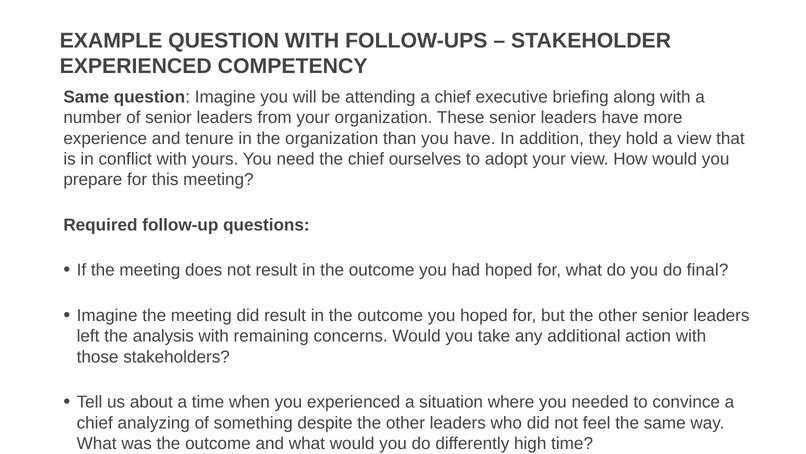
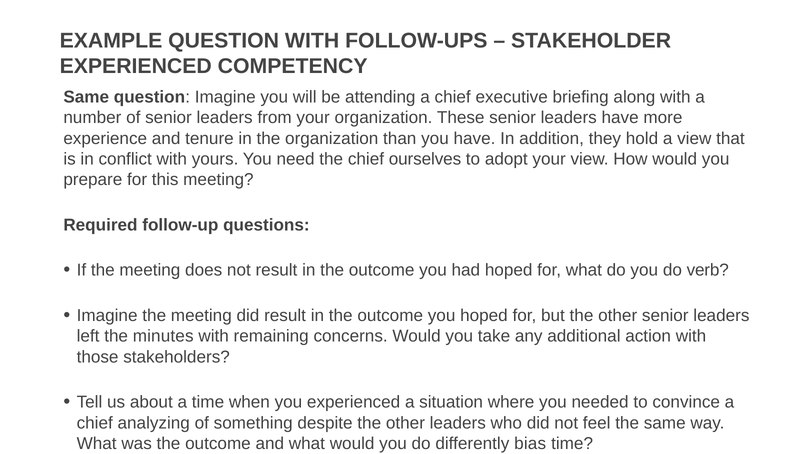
final: final -> verb (708, 270)
analysis: analysis -> minutes (163, 336)
high: high -> bias (530, 443)
